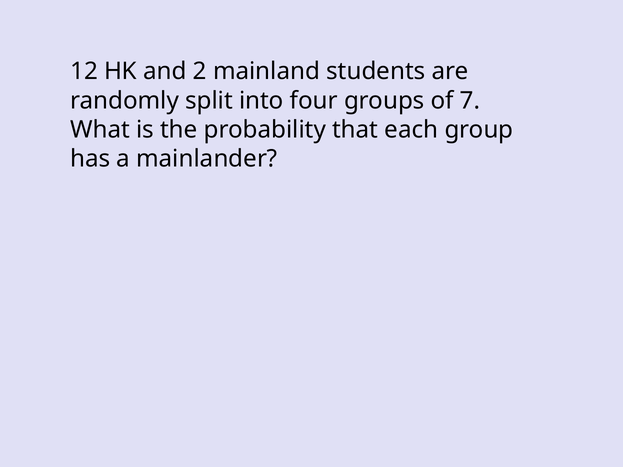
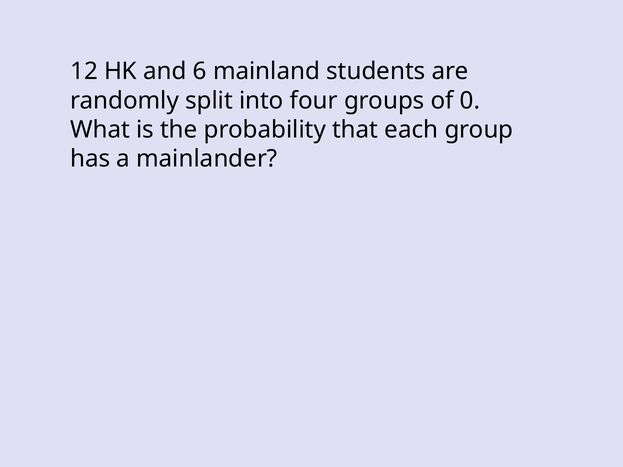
2: 2 -> 6 (200, 71)
7: 7 -> 0 (470, 101)
